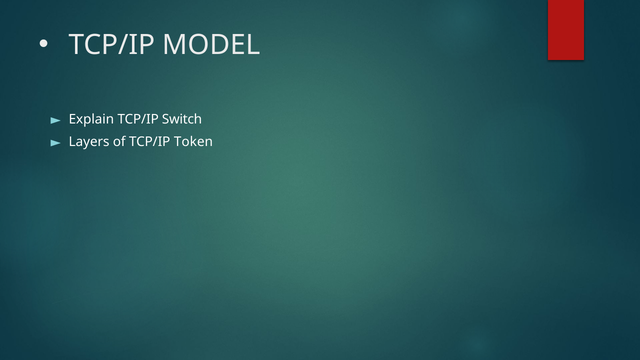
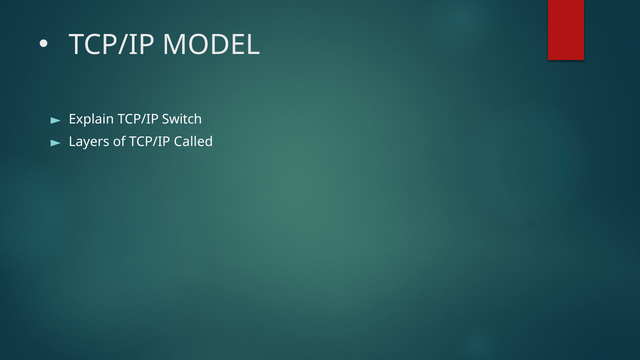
Token: Token -> Called (193, 142)
